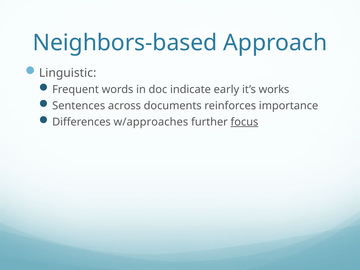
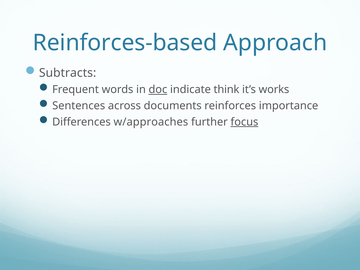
Neighbors-based: Neighbors-based -> Reinforces-based (125, 43)
Linguistic: Linguistic -> Subtracts (68, 73)
doc underline: none -> present (158, 90)
early: early -> think (227, 90)
